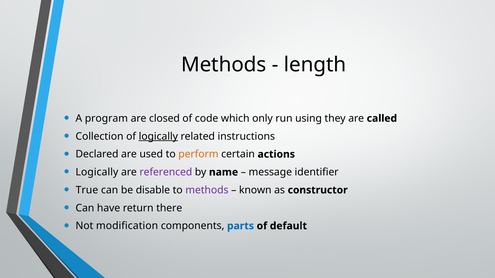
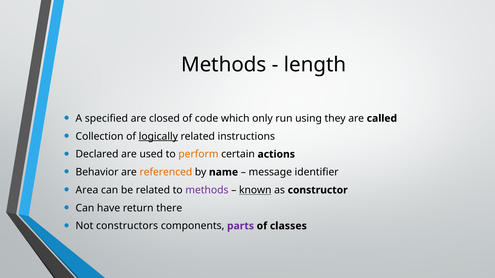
program: program -> specified (106, 119)
Logically: Logically -> Behavior (97, 172)
referenced colour: purple -> orange (166, 172)
True: True -> Area (87, 190)
be disable: disable -> related (153, 190)
known underline: none -> present (255, 190)
modification: modification -> constructors (127, 226)
parts colour: blue -> purple (241, 226)
default: default -> classes (288, 226)
